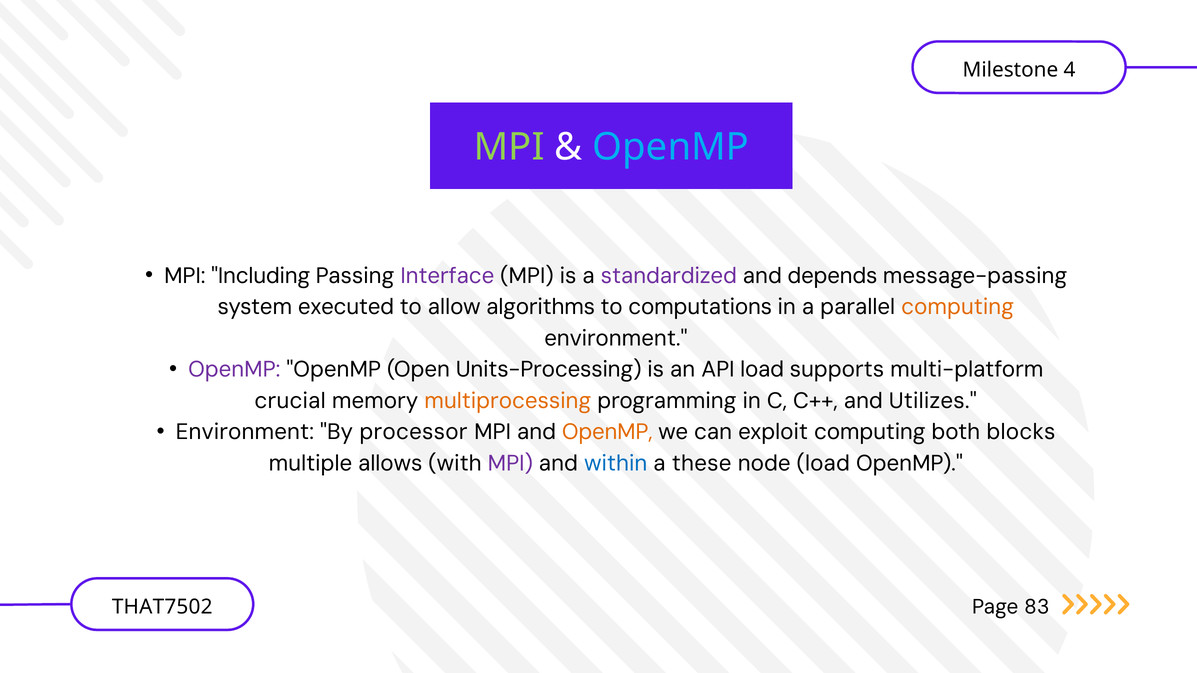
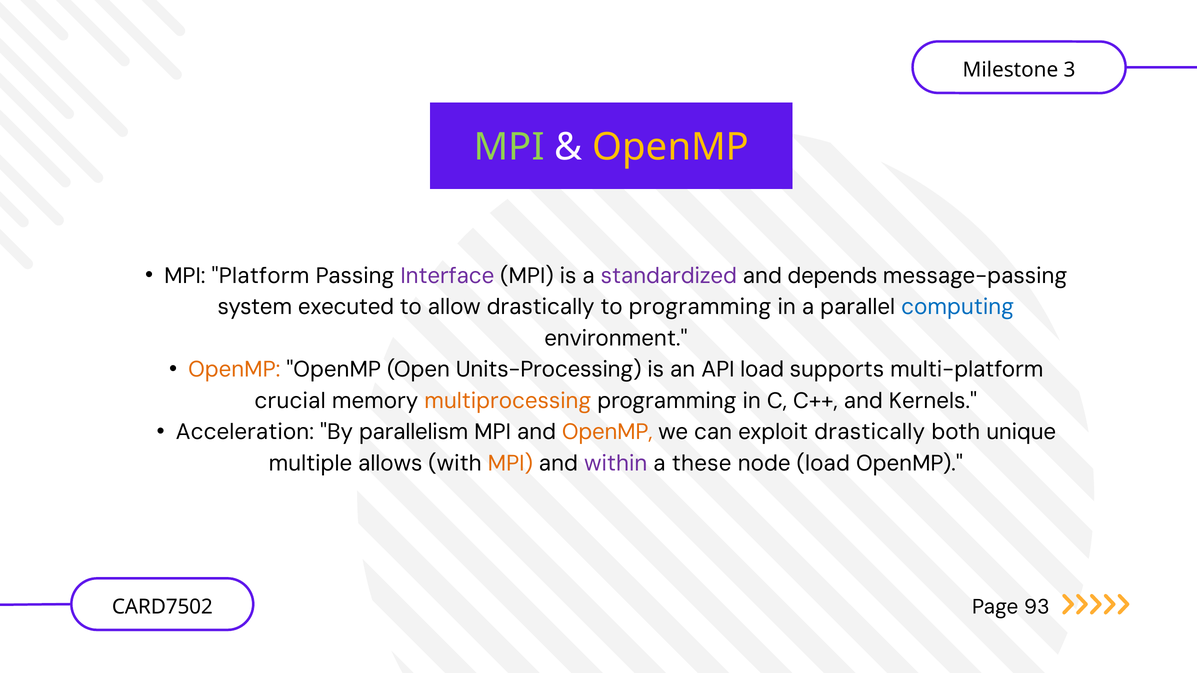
4: 4 -> 3 (1070, 70)
OpenMP colour: light blue -> yellow (671, 147)
Including: Including -> Platform (261, 276)
allow algorithms: algorithms -> drastically (541, 307)
to computations: computations -> programming (700, 307)
computing colour: orange -> blue (958, 307)
OpenMP colour: purple -> orange (234, 370)
Utilizes: Utilizes -> Kernels (933, 401)
Environment: Environment -> Acceleration (245, 432)
processor: processor -> parallelism (414, 432)
exploit computing: computing -> drastically (870, 432)
blocks: blocks -> unique (1021, 432)
MPI colour: purple -> orange (510, 464)
within colour: blue -> purple (616, 464)
THAT7502: THAT7502 -> CARD7502 (162, 607)
83: 83 -> 93 (1037, 607)
